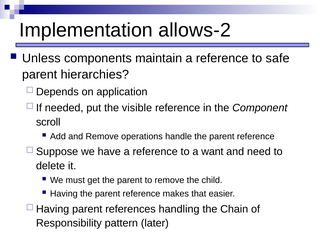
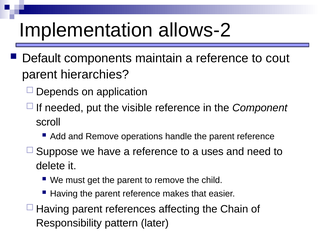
Unless: Unless -> Default (41, 58)
safe: safe -> cout (278, 58)
want: want -> uses (212, 152)
handling: handling -> affecting (179, 209)
